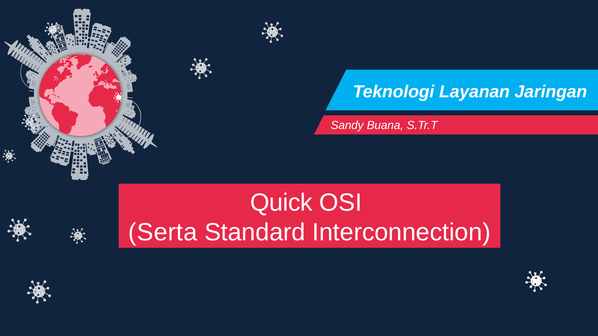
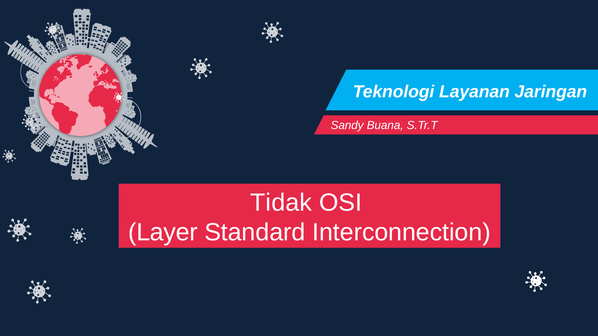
Quick: Quick -> Tidak (281, 203)
Serta: Serta -> Layer (163, 233)
